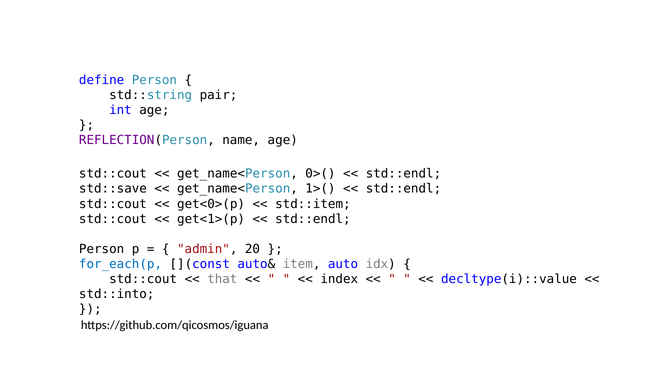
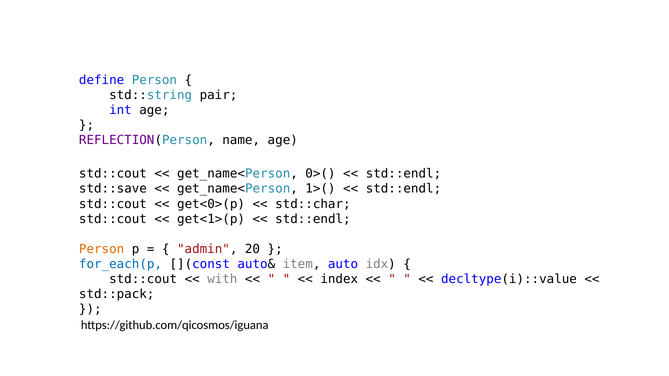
std::item: std::item -> std::char (313, 204)
Person colour: black -> orange (102, 249)
that: that -> with (222, 279)
std::into: std::into -> std::pack (117, 294)
